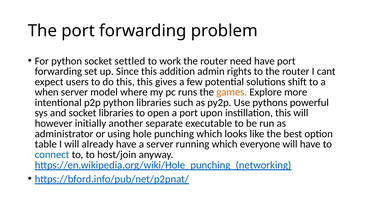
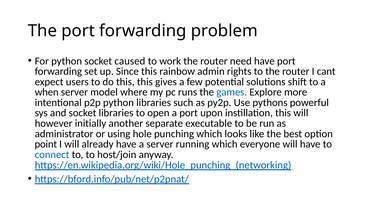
settled: settled -> caused (130, 61)
addition: addition -> rainbow (177, 71)
games colour: orange -> blue (232, 92)
table: table -> point (46, 144)
